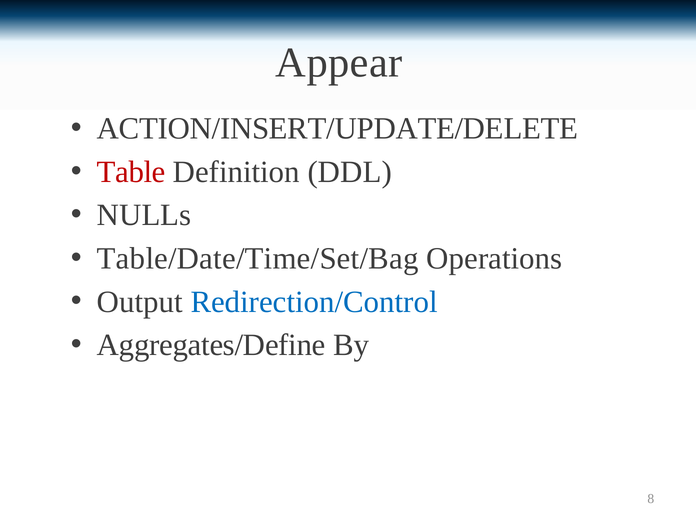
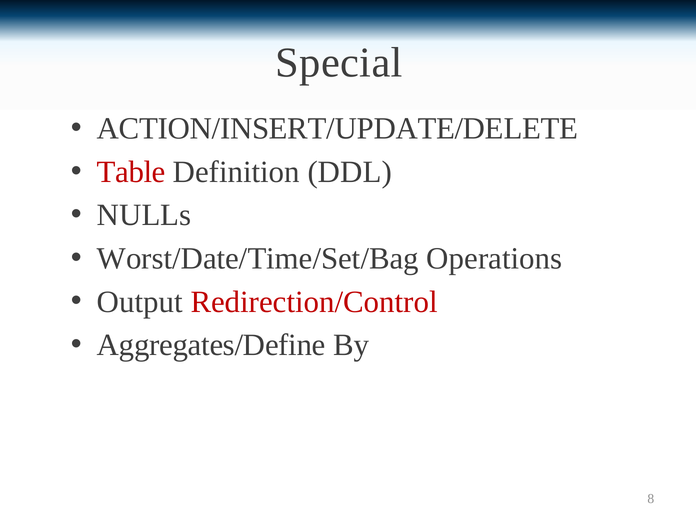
Appear: Appear -> Special (339, 63)
Table/Date/Time/Set/Bag: Table/Date/Time/Set/Bag -> Worst/Date/Time/Set/Bag (258, 259)
Redirection/Control colour: blue -> red (314, 302)
